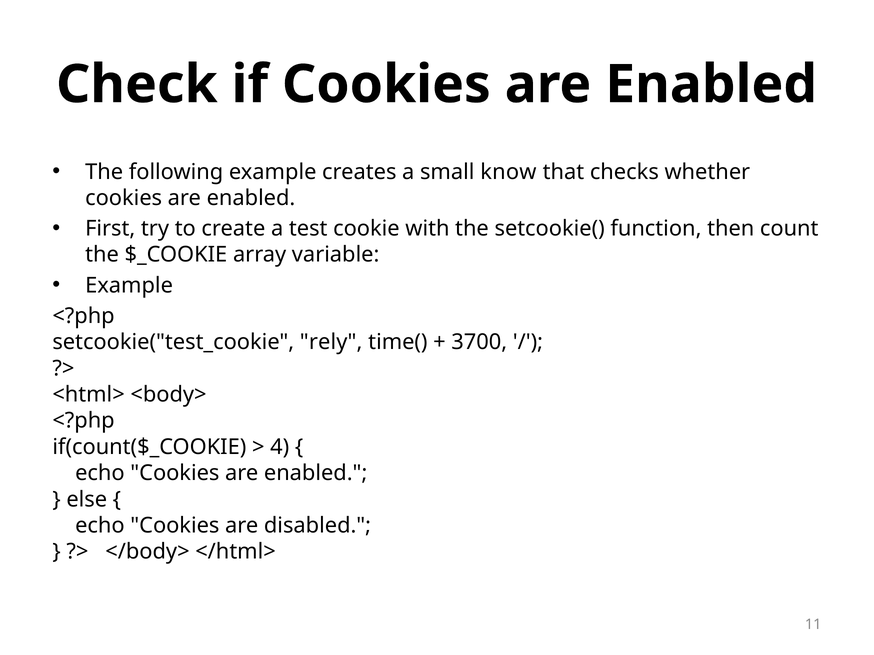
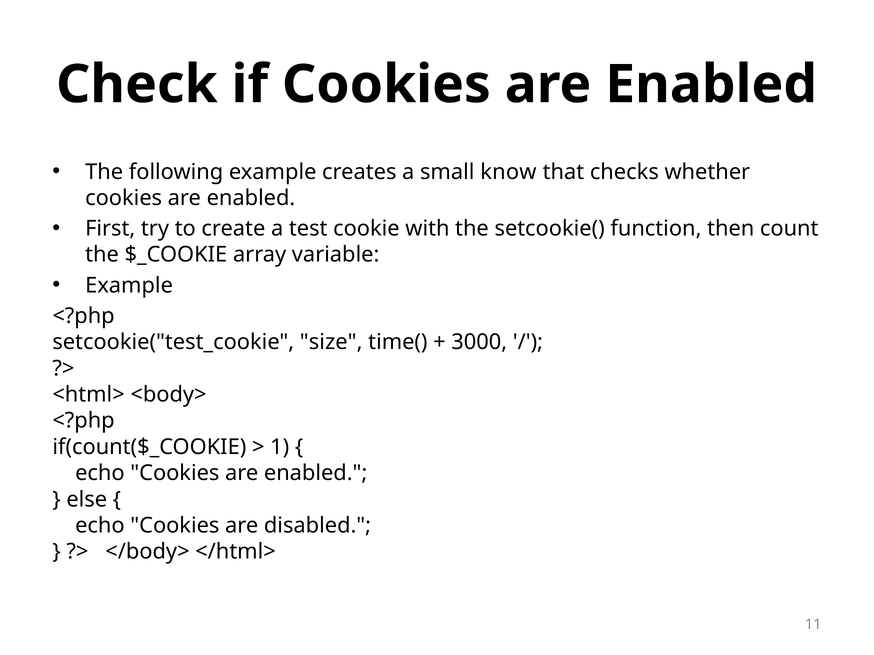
rely: rely -> size (331, 342)
3700: 3700 -> 3000 (479, 342)
4: 4 -> 1 (280, 447)
